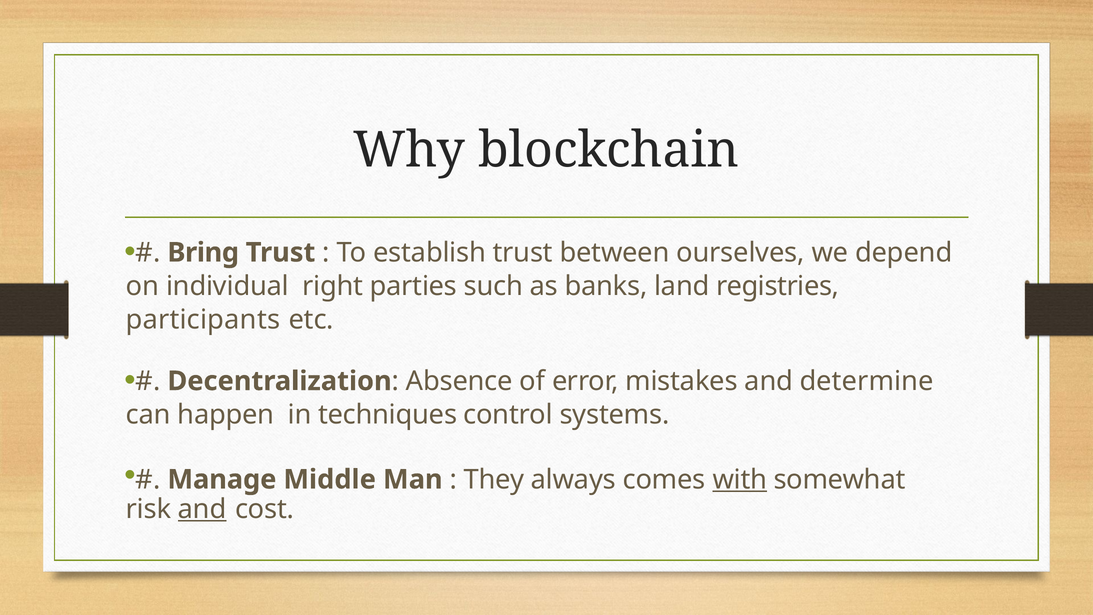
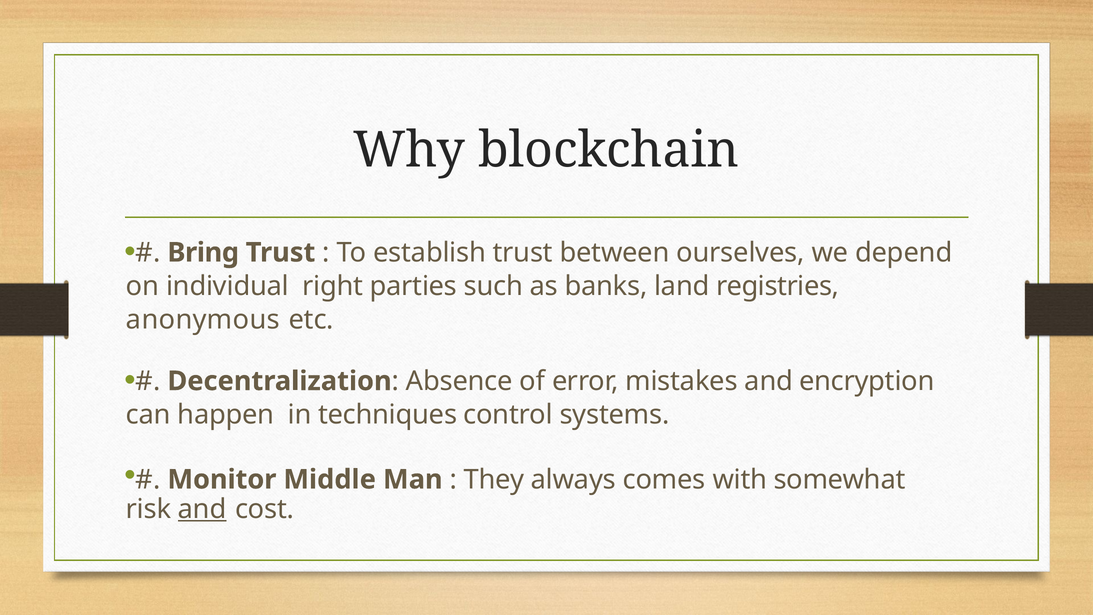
participants: participants -> anonymous (203, 320)
determine: determine -> encryption (867, 381)
Manage: Manage -> Monitor (222, 479)
with underline: present -> none (740, 479)
